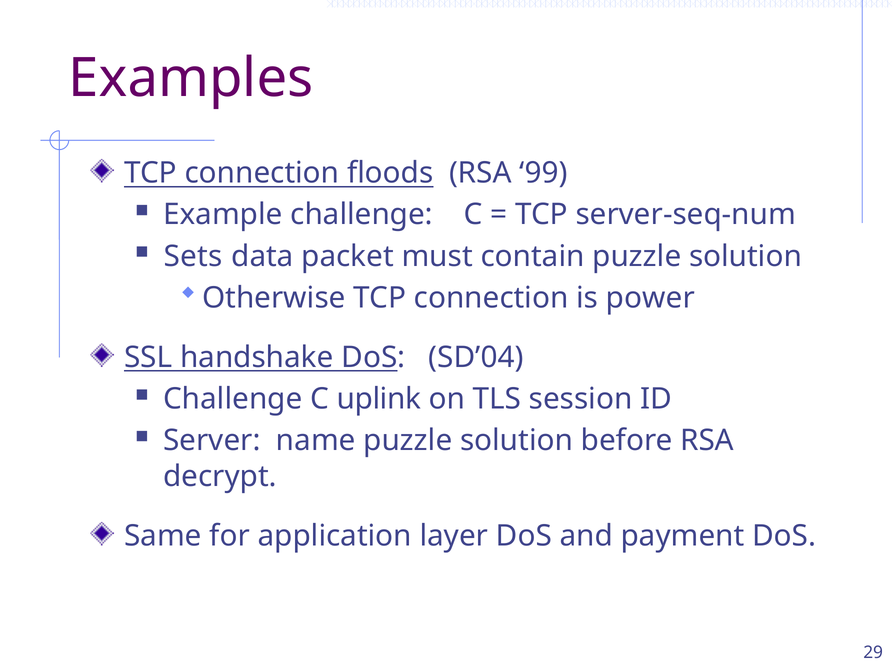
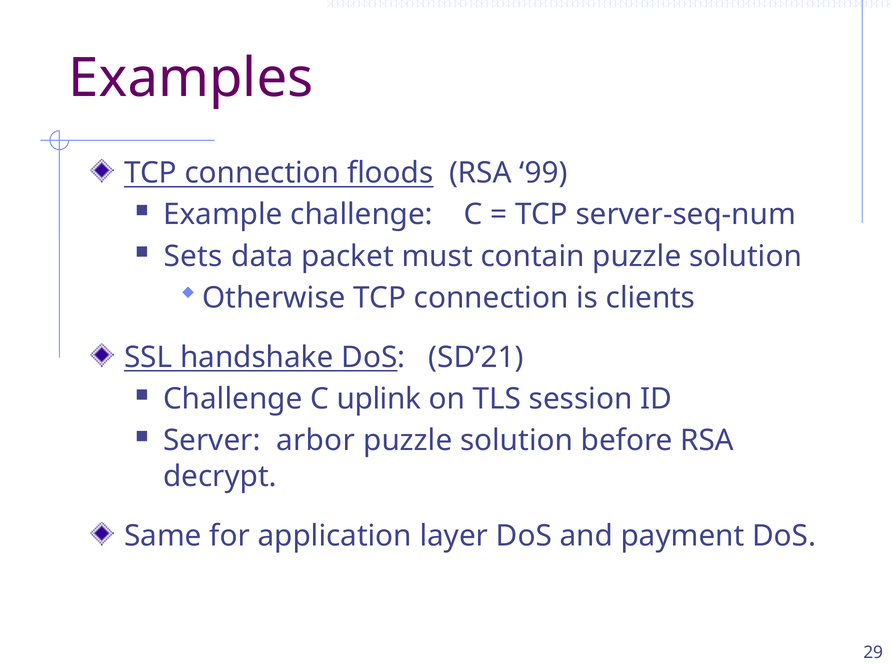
power: power -> clients (651, 298)
SD’04: SD’04 -> SD’21 (476, 357)
name: name -> arbor (316, 441)
